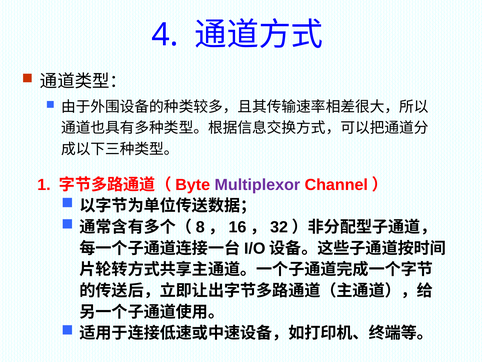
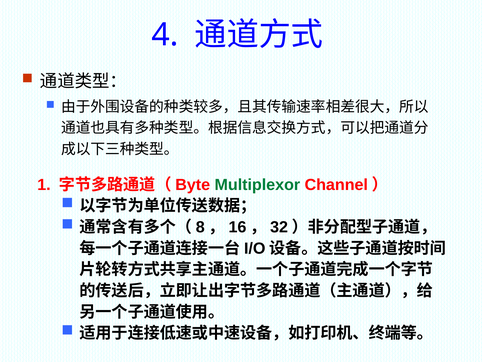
Multiplexor colour: purple -> green (257, 184)
